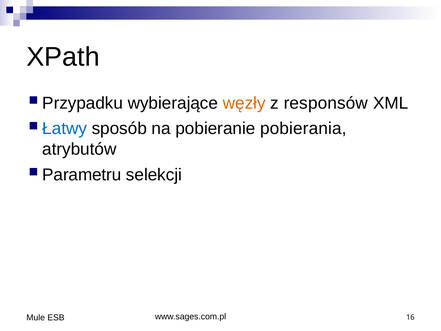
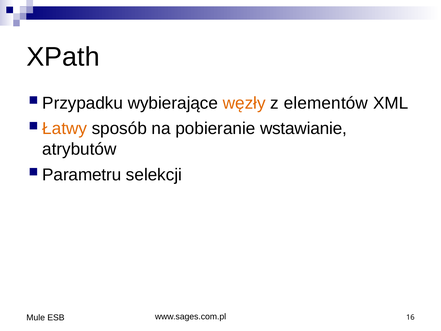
responsów: responsów -> elementów (326, 103)
Łatwy colour: blue -> orange (65, 128)
pobierania: pobierania -> wstawianie (303, 128)
